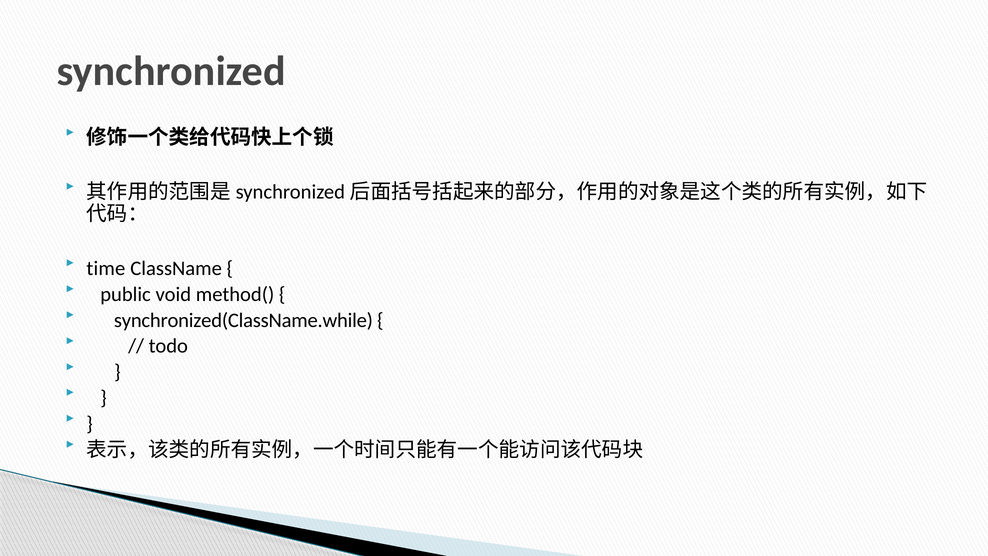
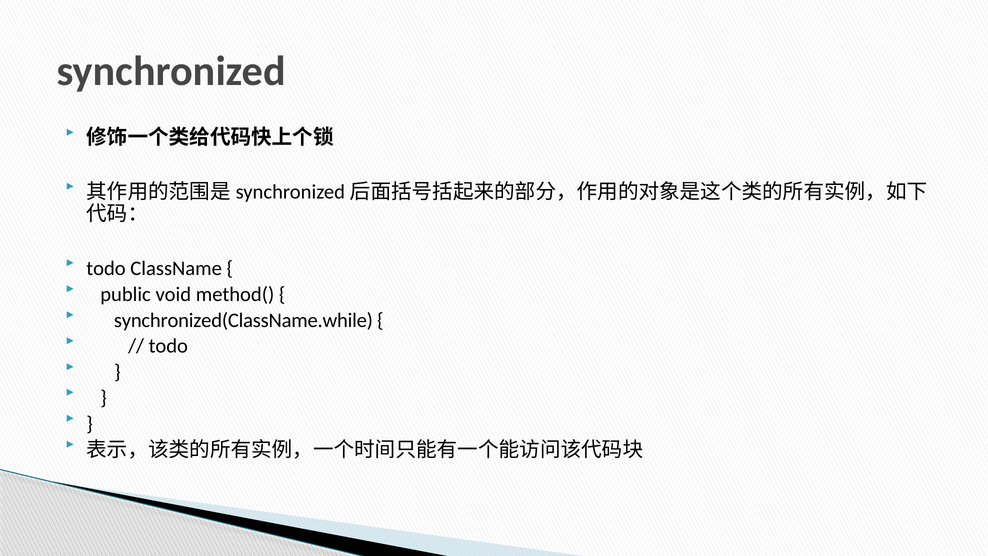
time: time -> todo (106, 268)
